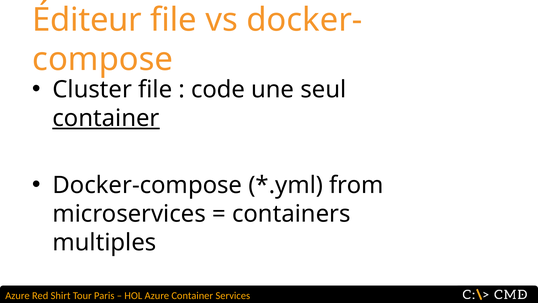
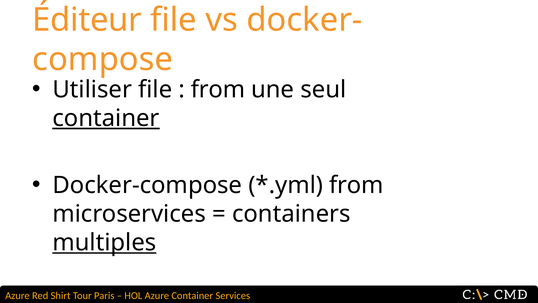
Cluster: Cluster -> Utiliser (92, 89)
code: code -> from (218, 89)
multiples underline: none -> present (104, 242)
